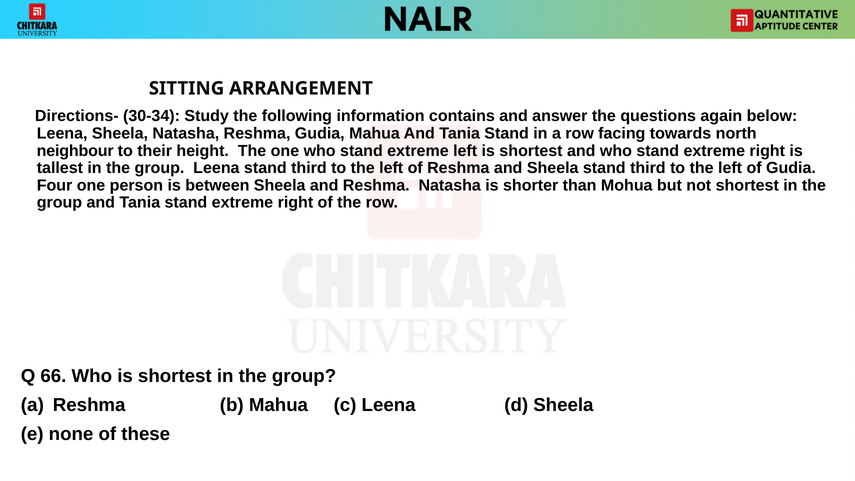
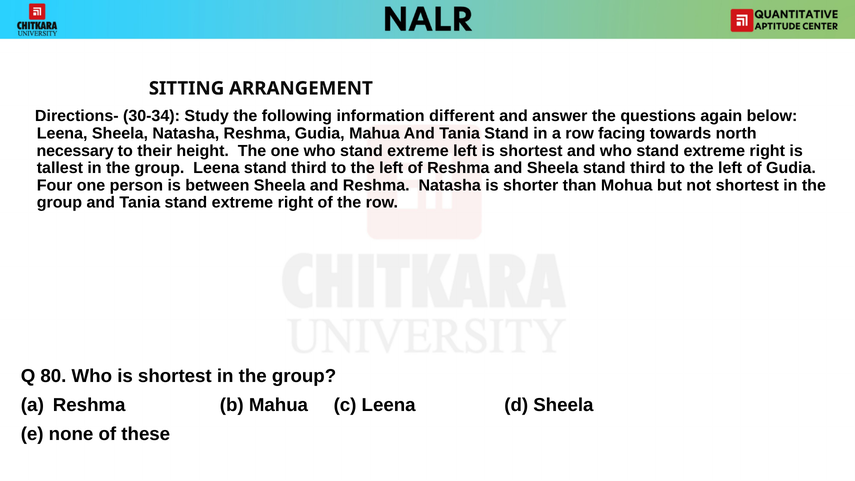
contains: contains -> different (462, 116)
neighbour: neighbour -> necessary (75, 151)
66: 66 -> 80 (53, 376)
